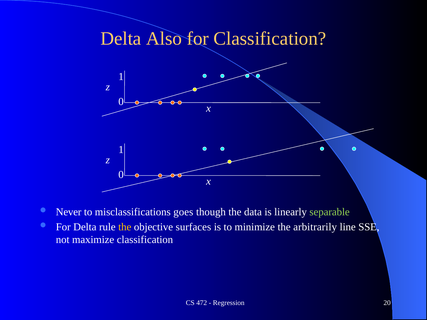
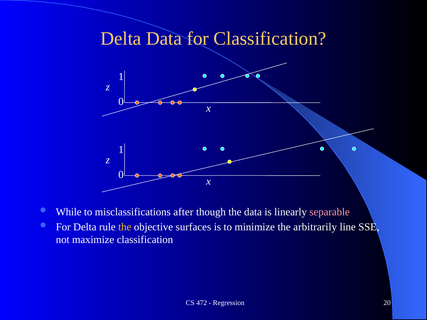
Delta Also: Also -> Data (164, 39)
Never: Never -> While (69, 212)
goes: goes -> after (183, 212)
separable colour: light green -> pink (330, 212)
